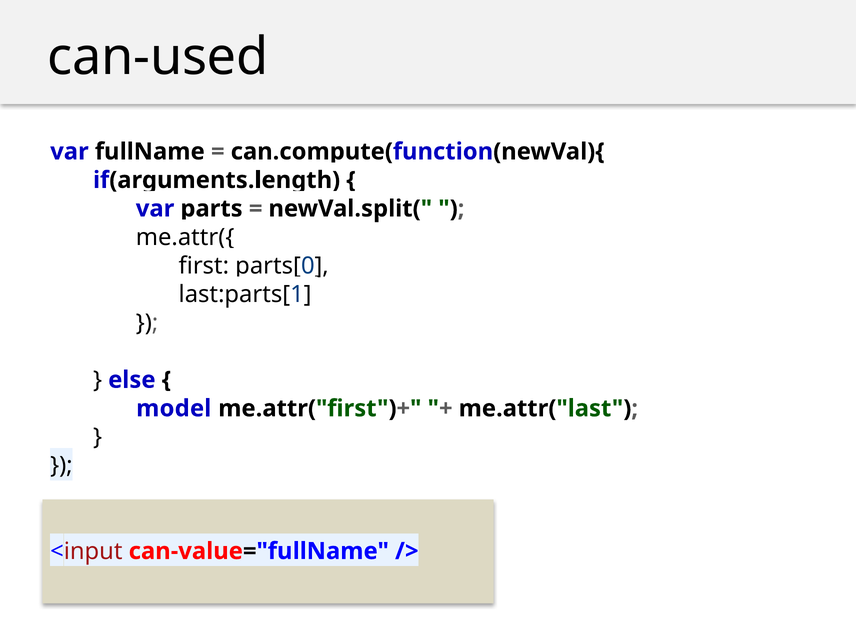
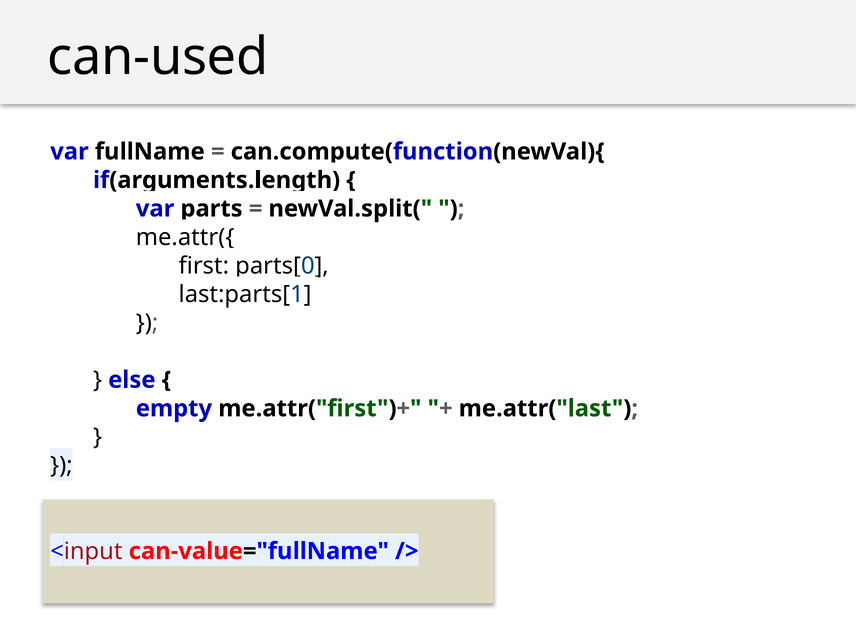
model: model -> empty (174, 408)
